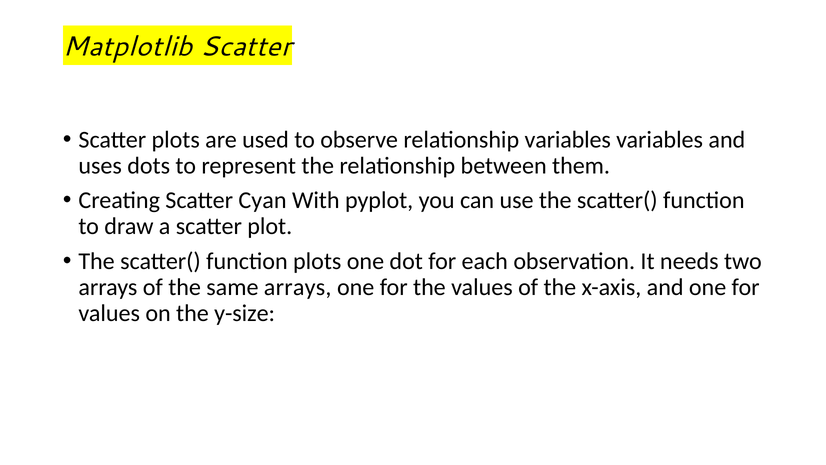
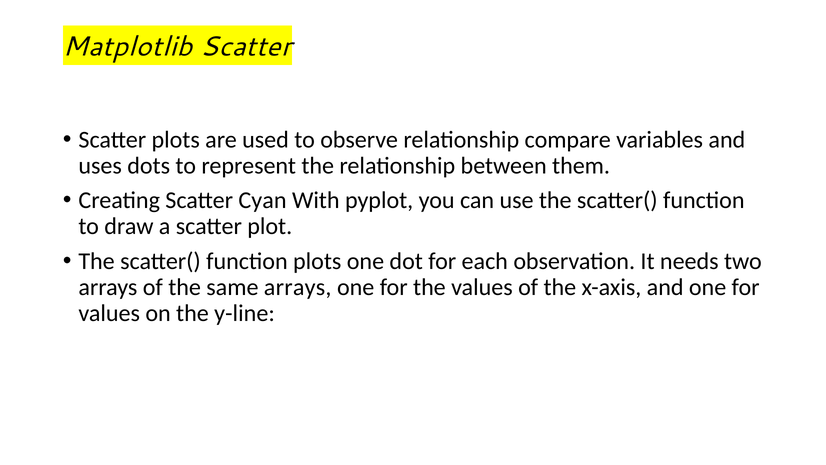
relationship variables: variables -> compare (568, 140)
y-size: y-size -> y-line (245, 313)
